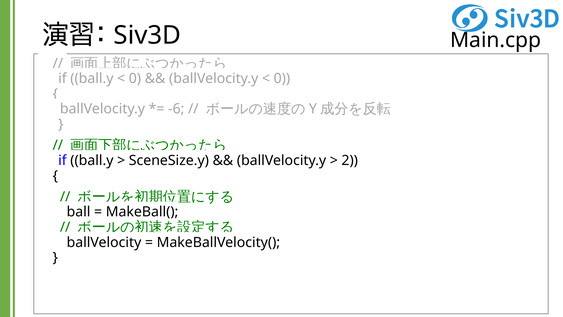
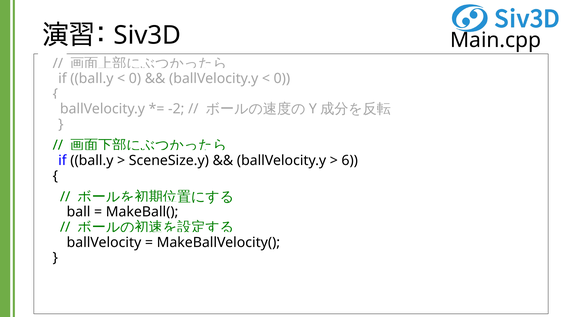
-6: -6 -> -2 (176, 109)
2: 2 -> 6 (350, 160)
